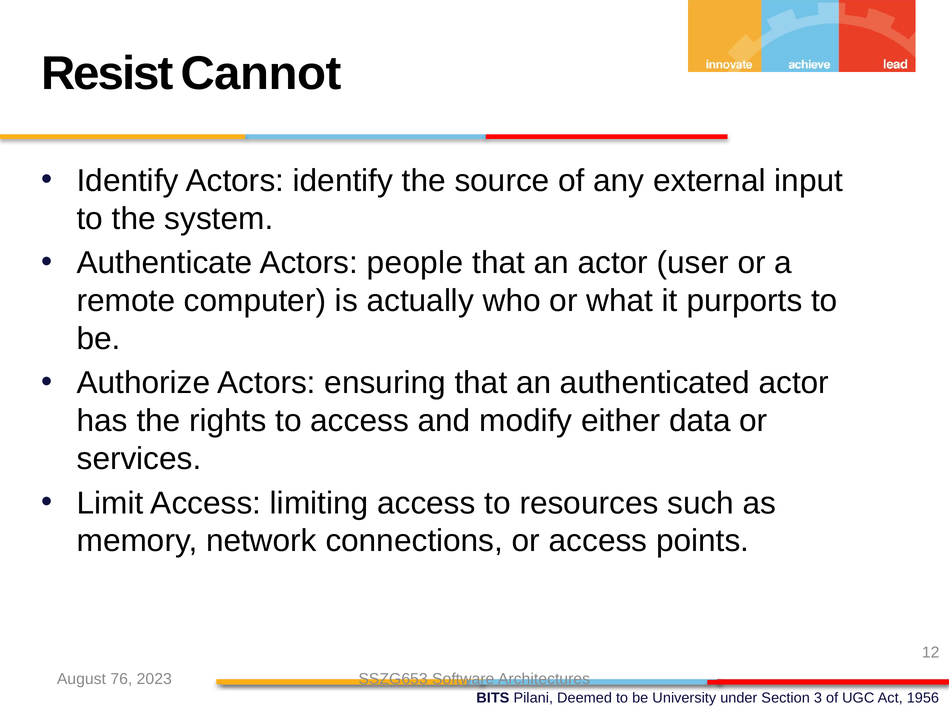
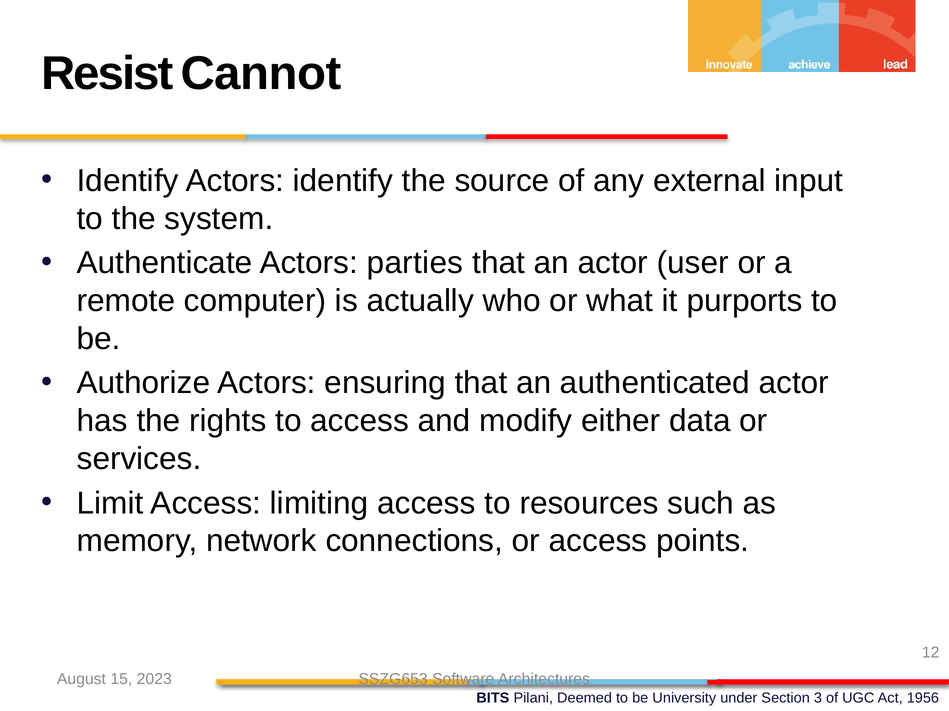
people: people -> parties (415, 263)
76: 76 -> 15 (121, 680)
